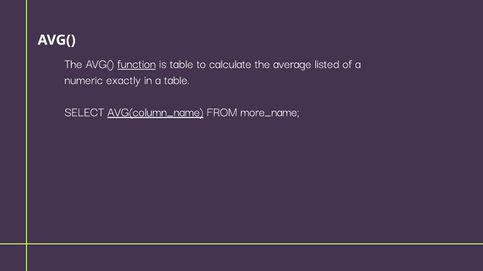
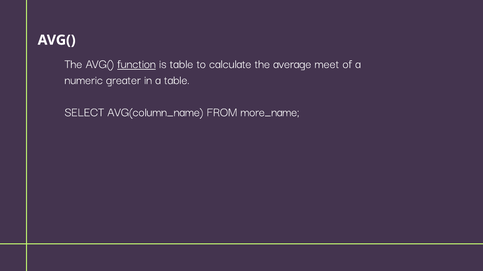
listed: listed -> meet (327, 64)
exactly: exactly -> greater (124, 80)
AVG(column_name underline: present -> none (155, 112)
